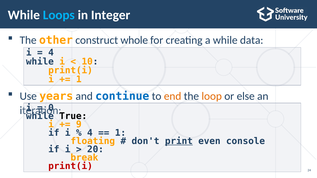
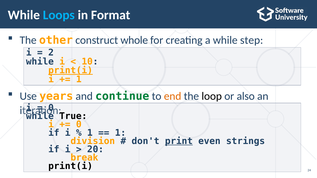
Integer: Integer -> Format (111, 15)
data: data -> step (252, 40)
4: 4 -> 2 (51, 53)
print(i underline: none -> present (70, 71)
continue colour: blue -> green (122, 96)
loop colour: orange -> black (212, 96)
else: else -> also (246, 96)
9: 9 -> 0 (79, 125)
4: 4 -> 1 (90, 133)
floating: floating -> division (93, 141)
console: console -> strings (246, 141)
print(i colour: red -> black (70, 166)
